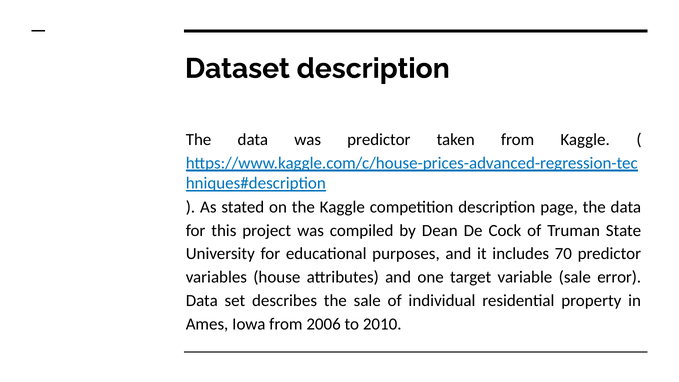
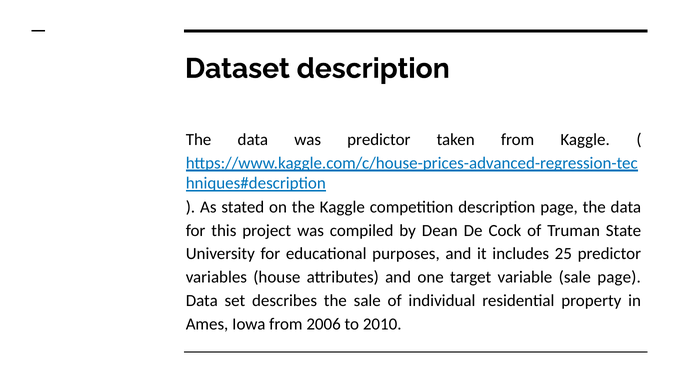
70: 70 -> 25 (563, 254)
sale error: error -> page (619, 277)
